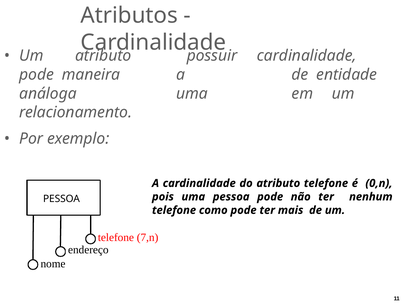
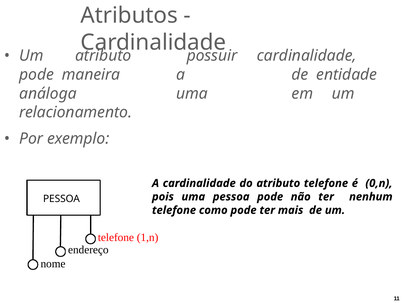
7,n: 7,n -> 1,n (148, 237)
